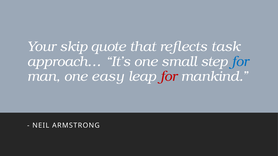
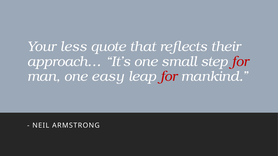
skip: skip -> less (73, 47)
task: task -> their (226, 47)
for colour: blue -> red (240, 62)
